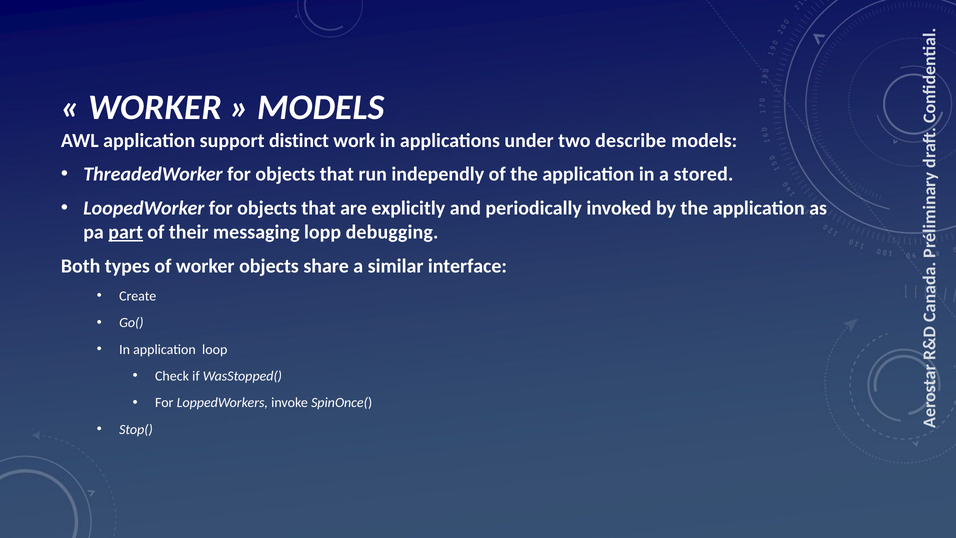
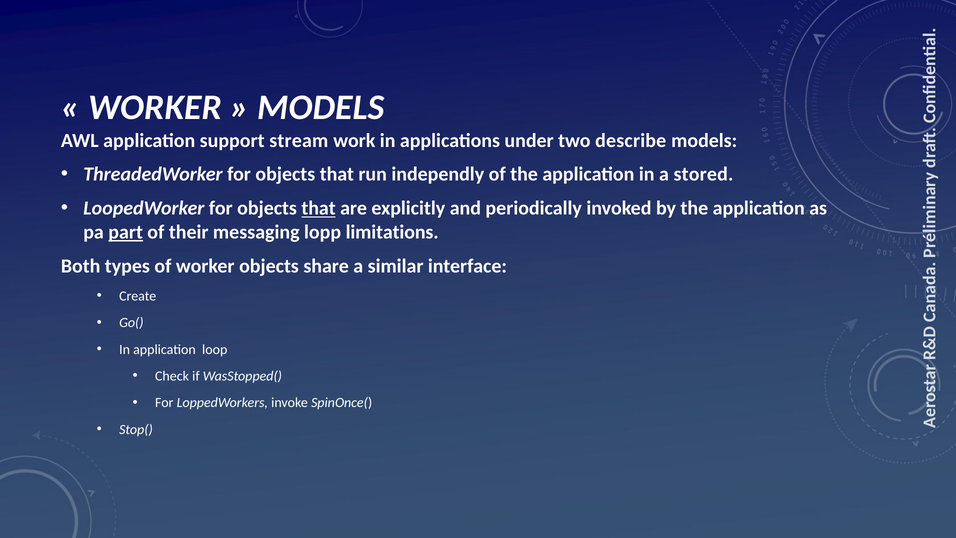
distinct: distinct -> stream (299, 140)
that underline: none -> present (319, 208)
debugging: debugging -> limitations (392, 232)
